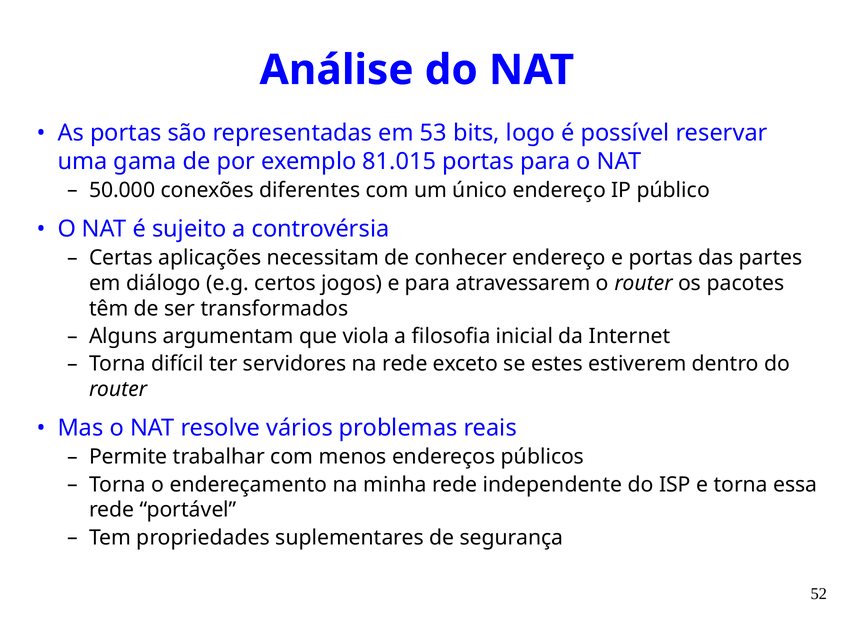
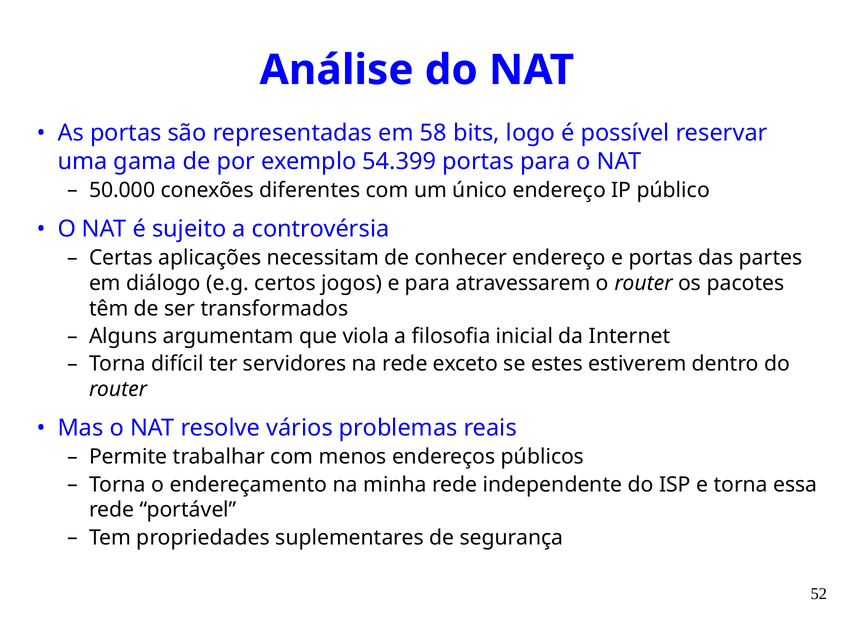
53: 53 -> 58 (433, 133)
81.015: 81.015 -> 54.399 (399, 161)
